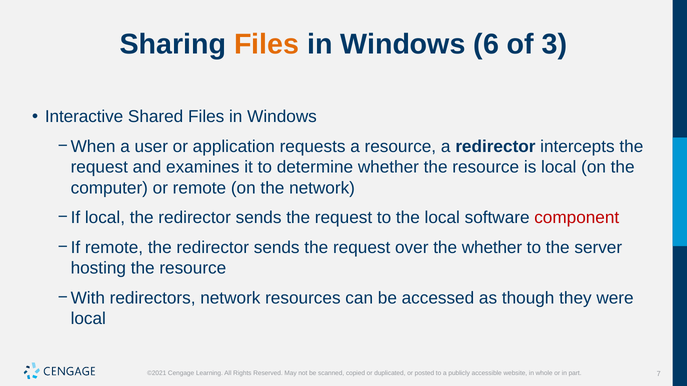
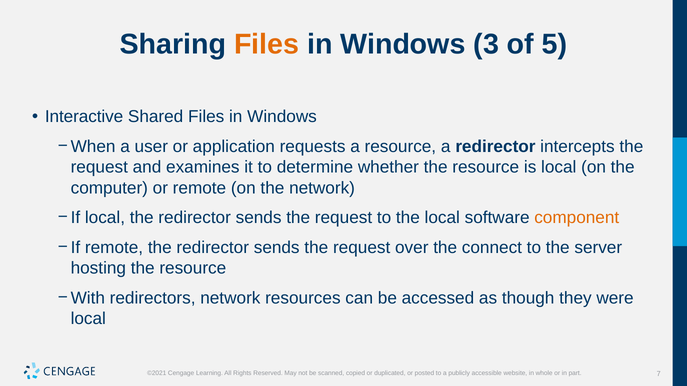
6: 6 -> 3 (486, 45)
3: 3 -> 5 (554, 45)
component colour: red -> orange (577, 218)
the whether: whether -> connect (492, 248)
